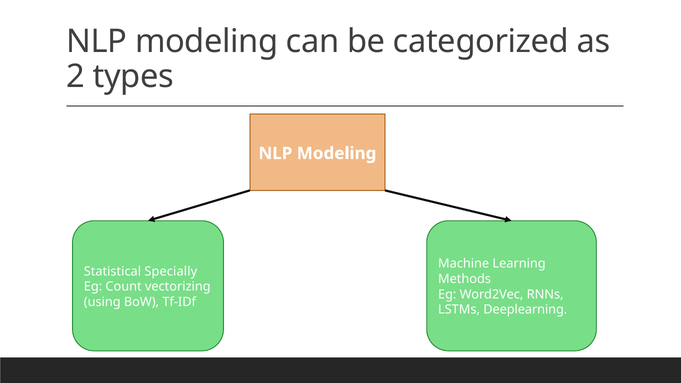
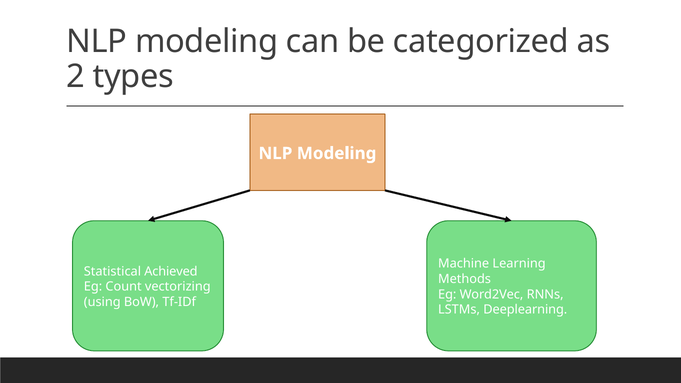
Specially: Specially -> Achieved (171, 271)
